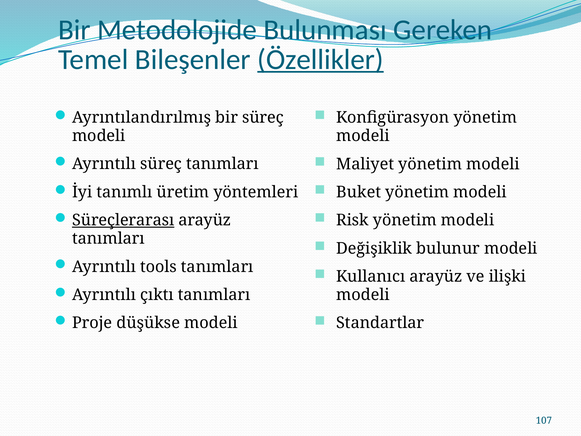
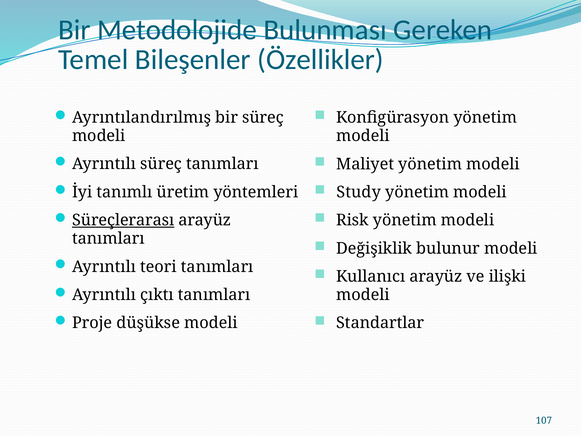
Özellikler underline: present -> none (320, 59)
Buket: Buket -> Study (359, 192)
tools: tools -> teori (158, 267)
